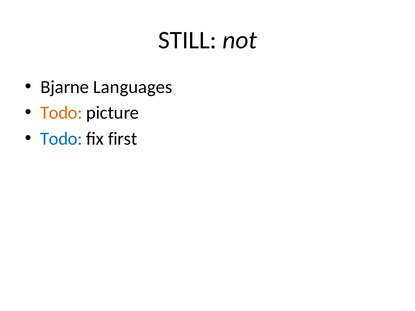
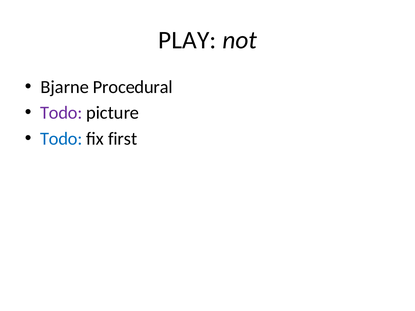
STILL: STILL -> PLAY (187, 40)
Languages: Languages -> Procedural (133, 87)
Todo colour: orange -> purple (61, 113)
